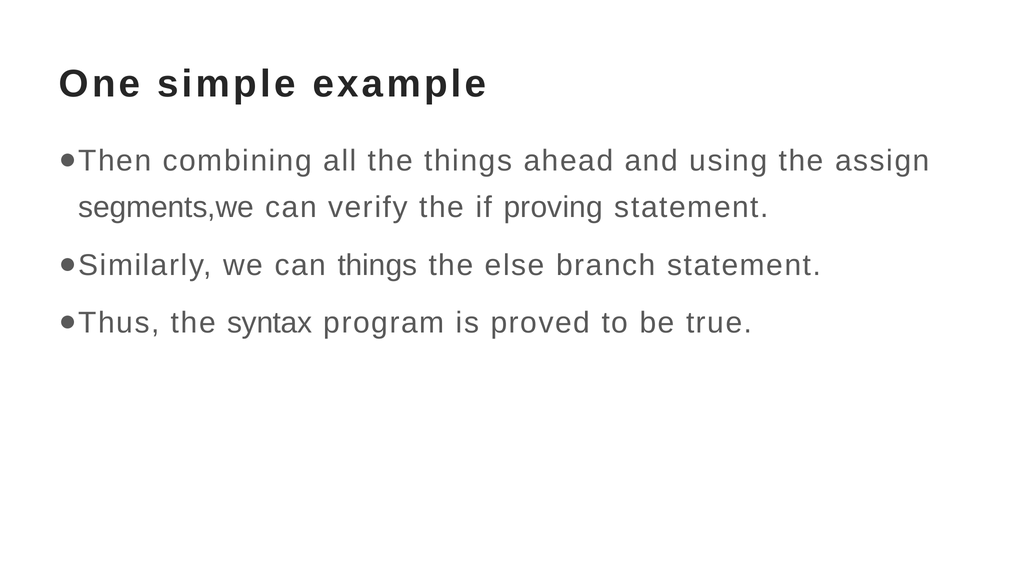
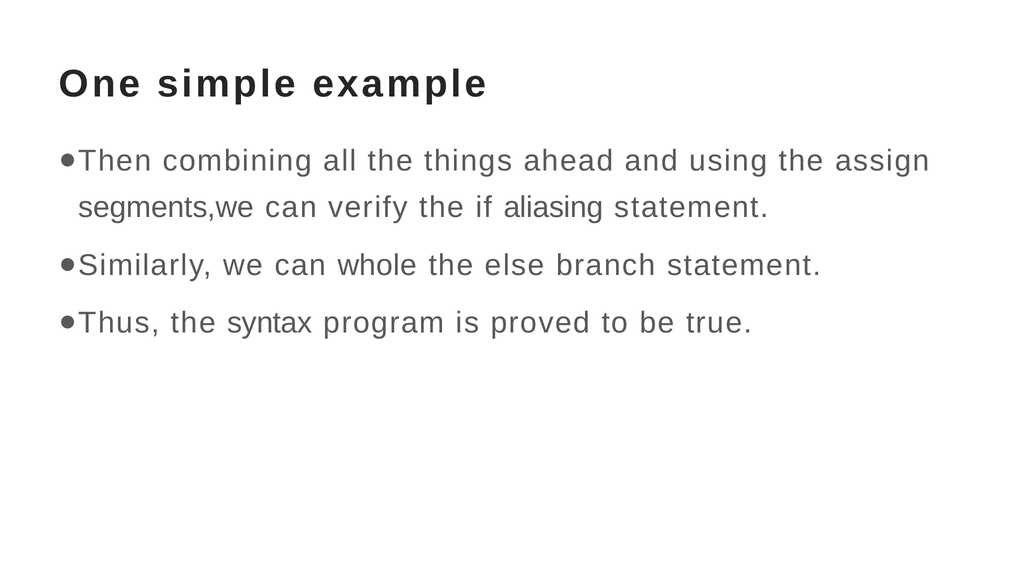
proving: proving -> aliasing (553, 207)
can things: things -> whole (377, 265)
